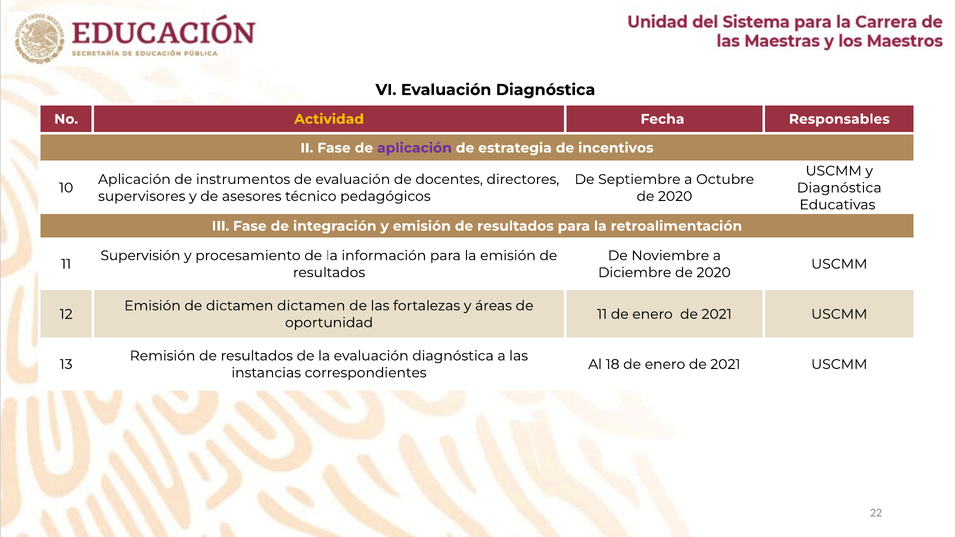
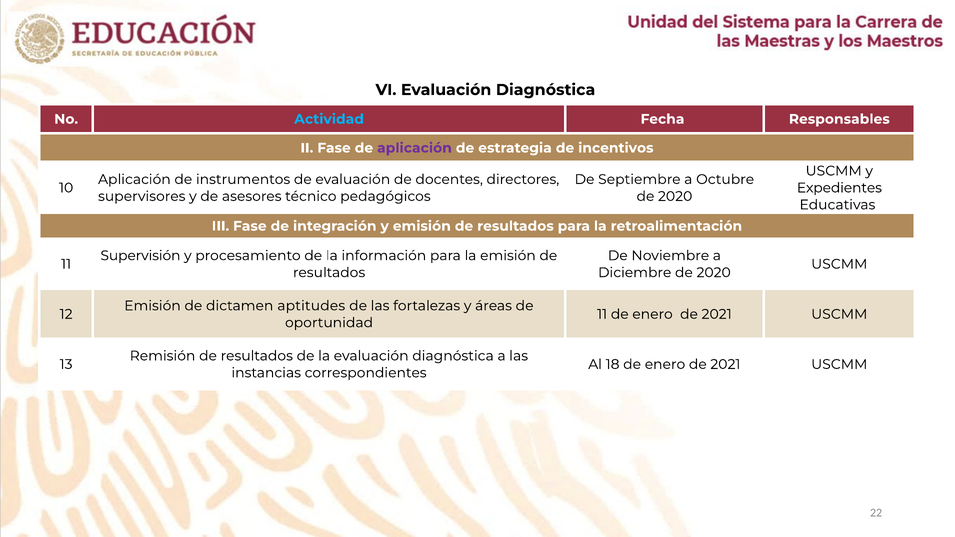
Actividad colour: yellow -> light blue (329, 119)
Diagnóstica: Diagnóstica -> Expedientes (839, 188)
dictamen dictamen: dictamen -> aptitudes (311, 306)
